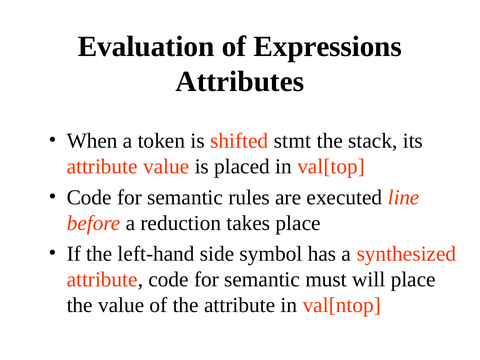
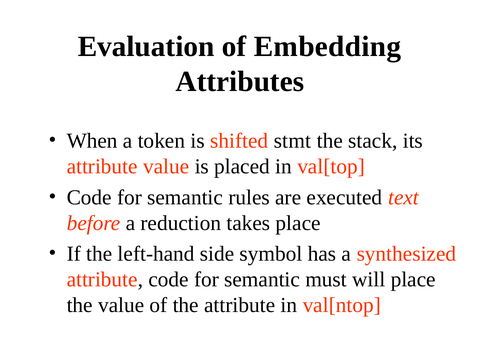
Expressions: Expressions -> Embedding (328, 46)
line: line -> text (404, 197)
